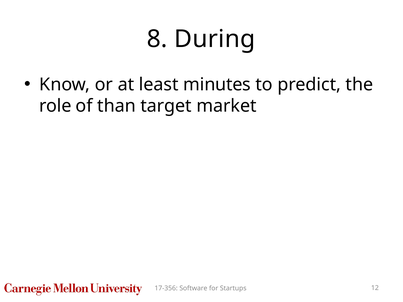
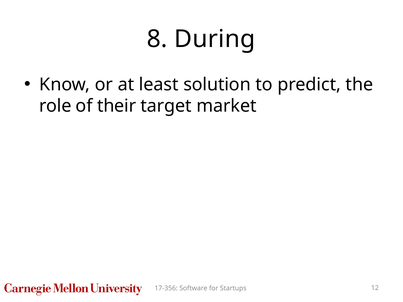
minutes: minutes -> solution (217, 85)
than: than -> their (117, 106)
